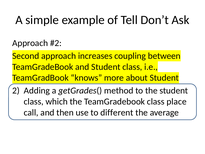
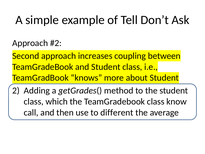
place: place -> know (177, 101)
